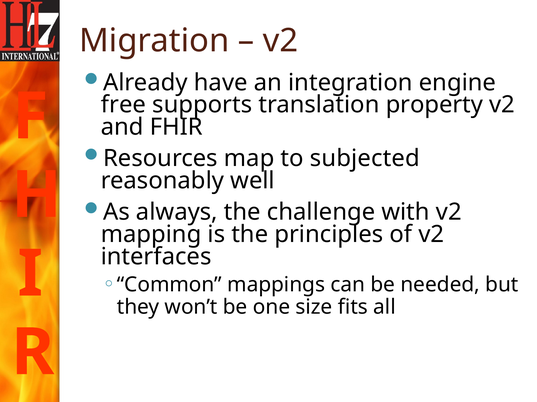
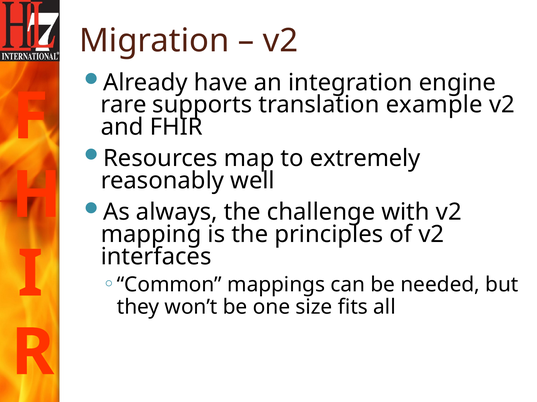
free: free -> rare (124, 105)
property: property -> example (434, 105)
subjected: subjected -> extremely (365, 159)
